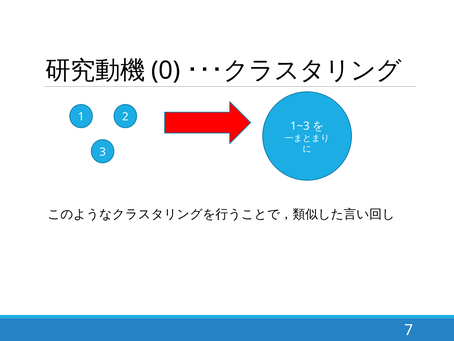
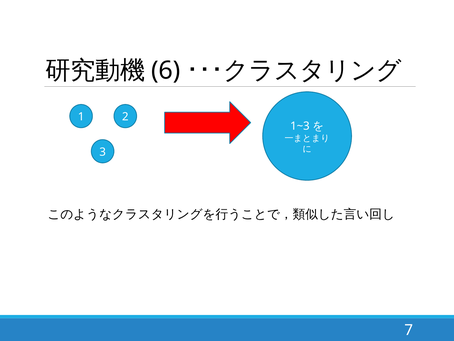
0: 0 -> 6 (166, 71)
